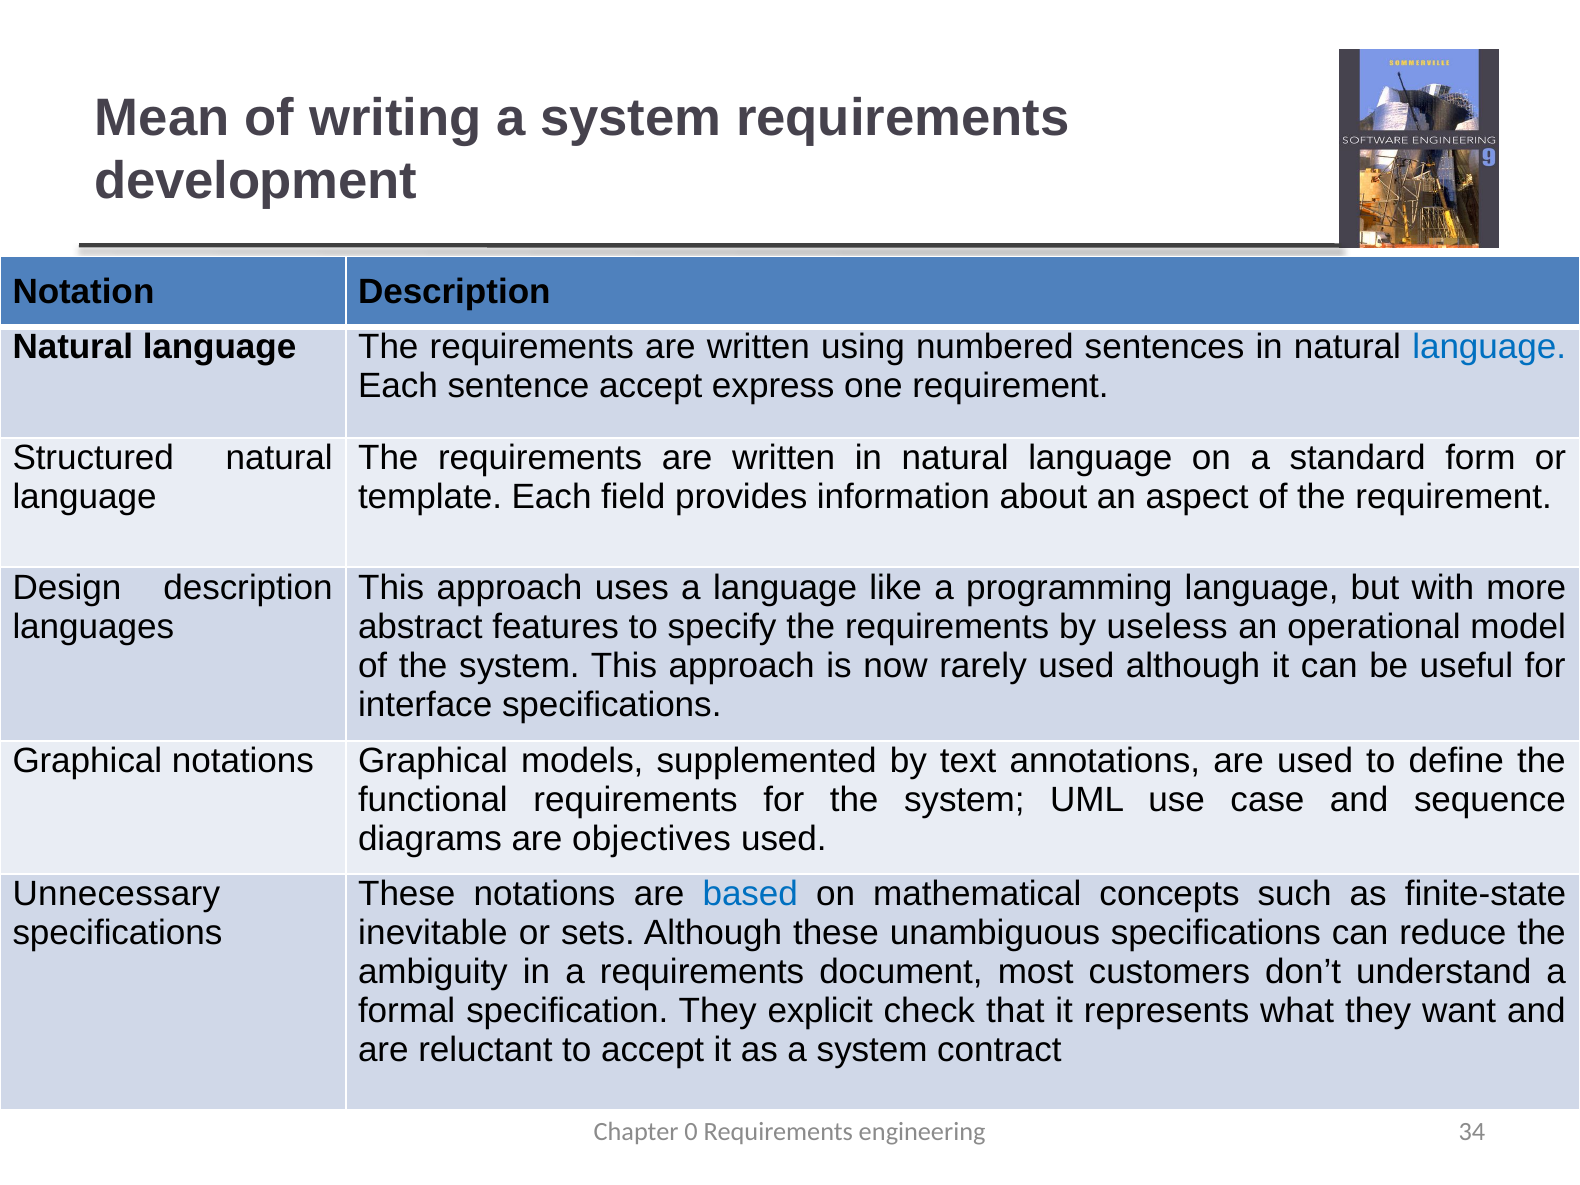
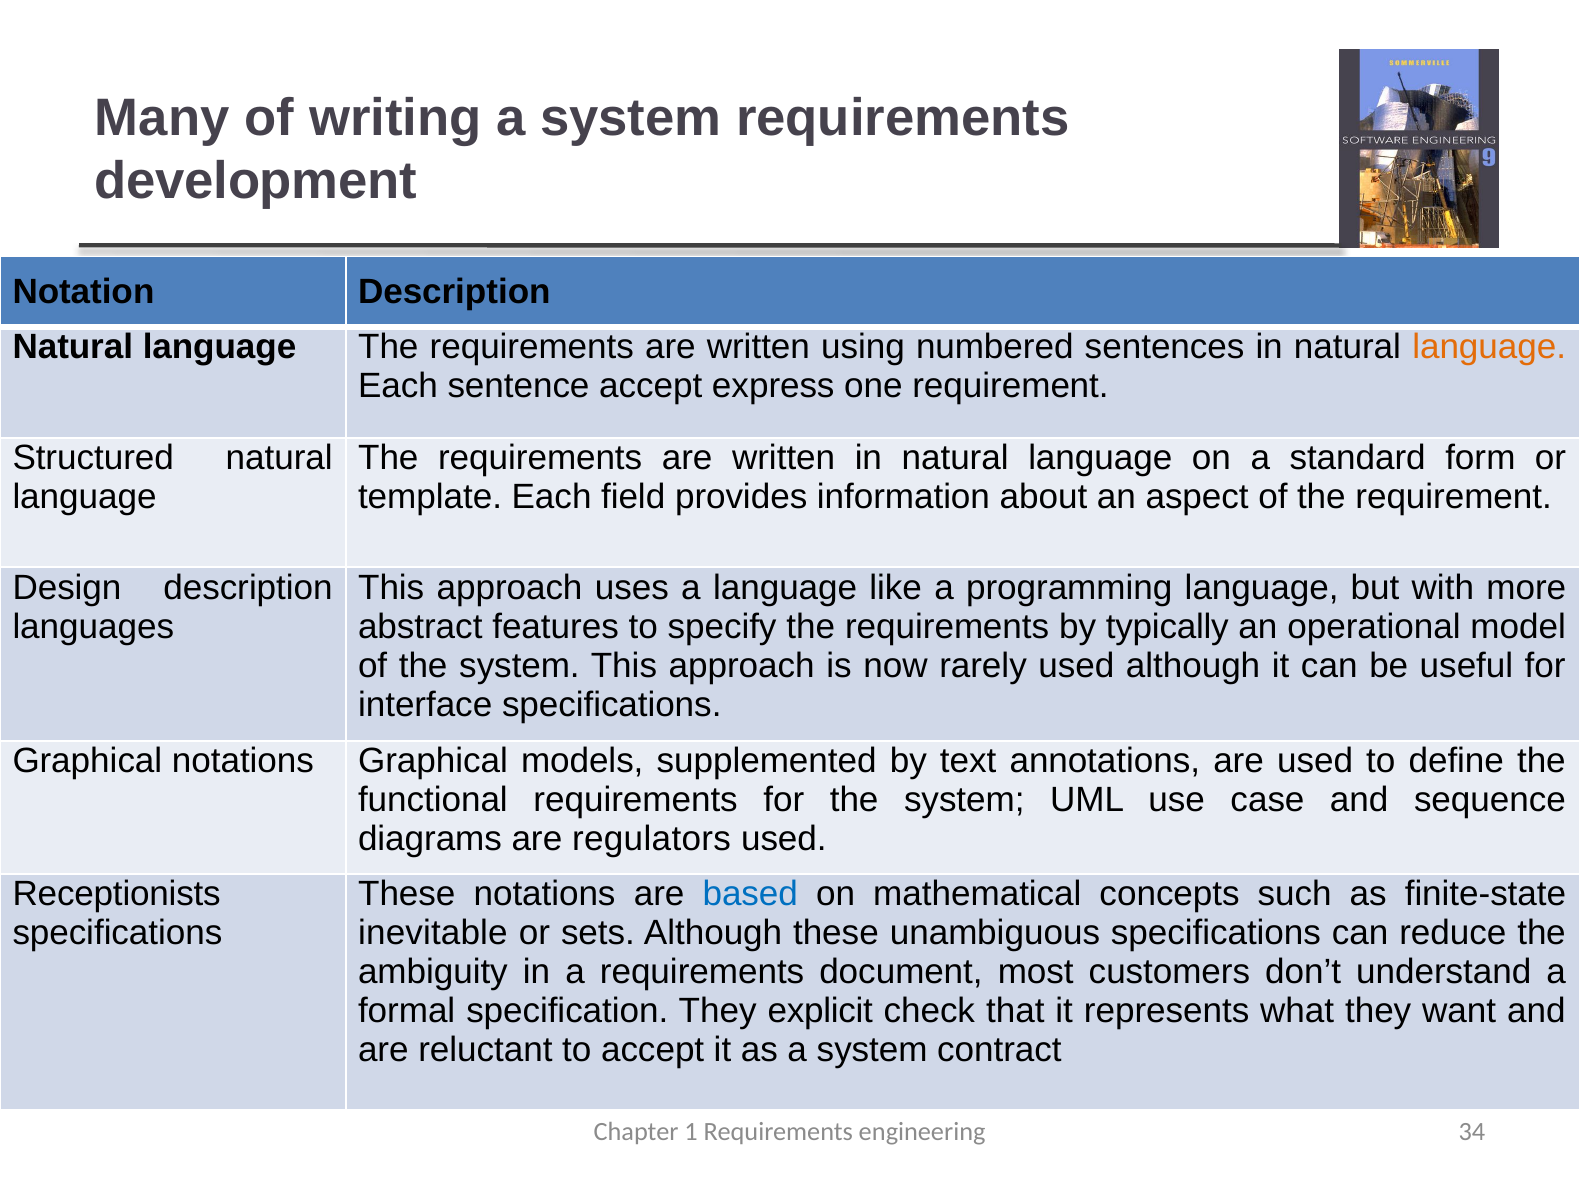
Mean: Mean -> Many (162, 118)
language colour: blue -> orange (1489, 347)
useless: useless -> typically (1167, 626)
objectives: objectives -> regulators (652, 839)
Unnecessary: Unnecessary -> Receptionists (117, 894)
0: 0 -> 1 (691, 1132)
